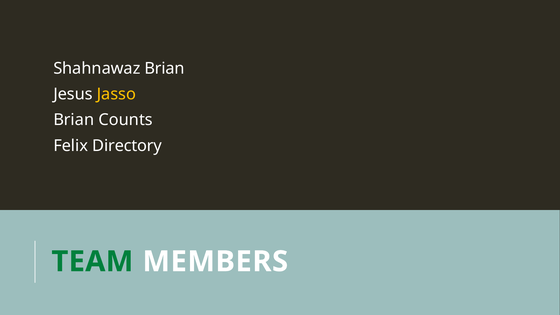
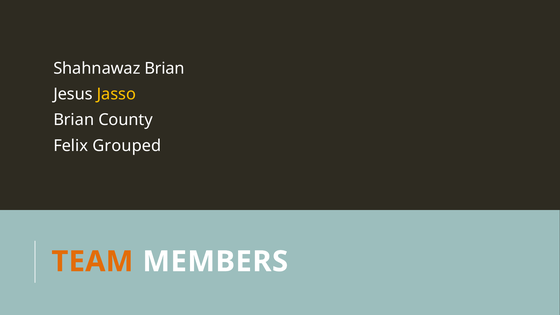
Counts: Counts -> County (126, 120)
Directory: Directory -> Grouped (127, 146)
TEAM colour: green -> orange (92, 262)
